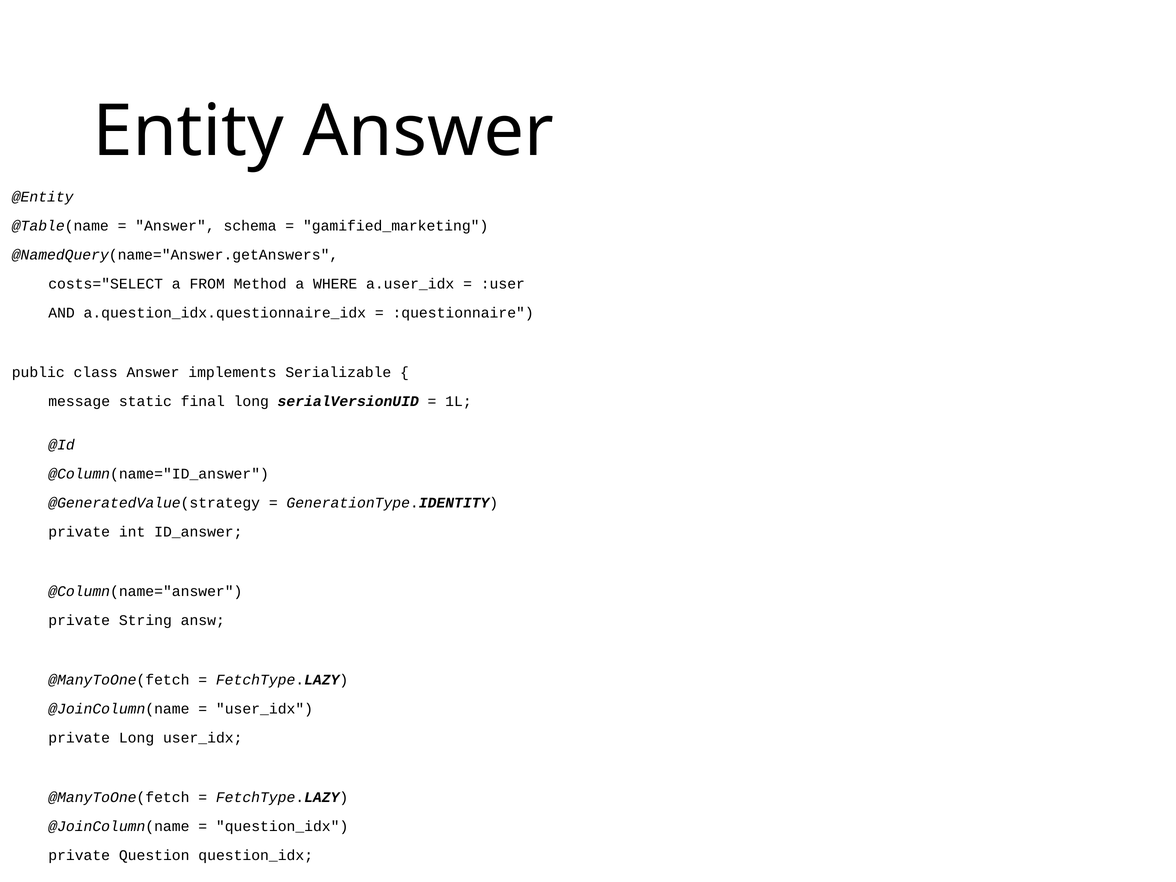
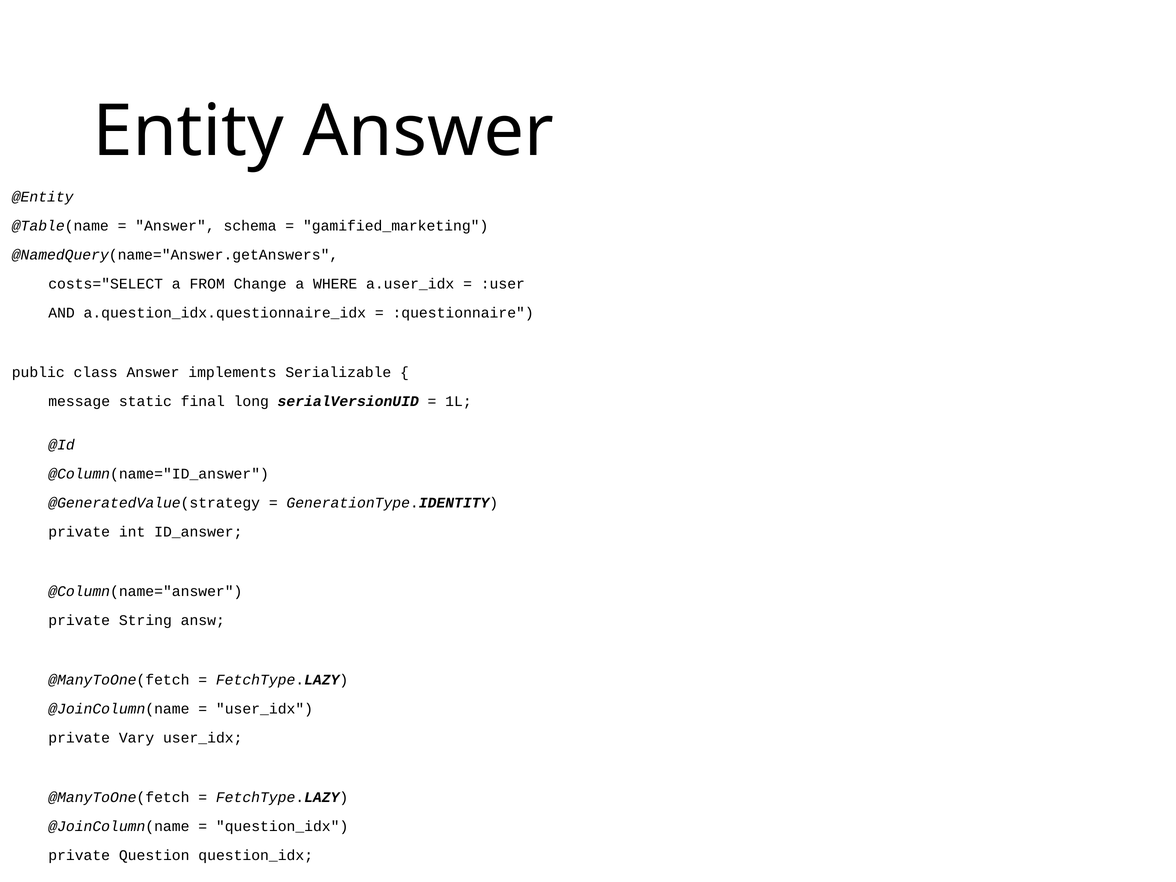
Method: Method -> Change (260, 284)
private Long: Long -> Vary (137, 738)
